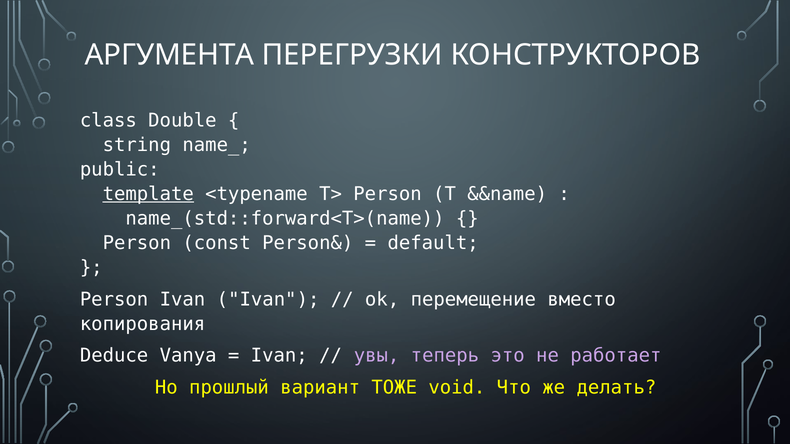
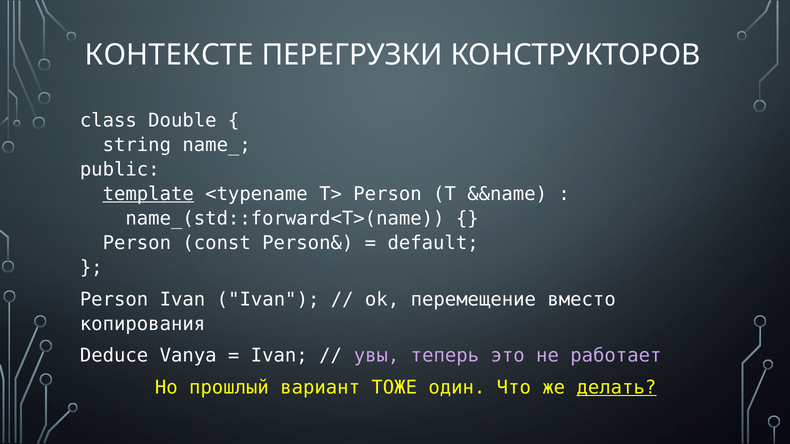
АРГУМЕНТА: АРГУМЕНТА -> КОНТЕКСТЕ (169, 55)
void: void -> один (457, 388)
делать underline: none -> present (616, 388)
